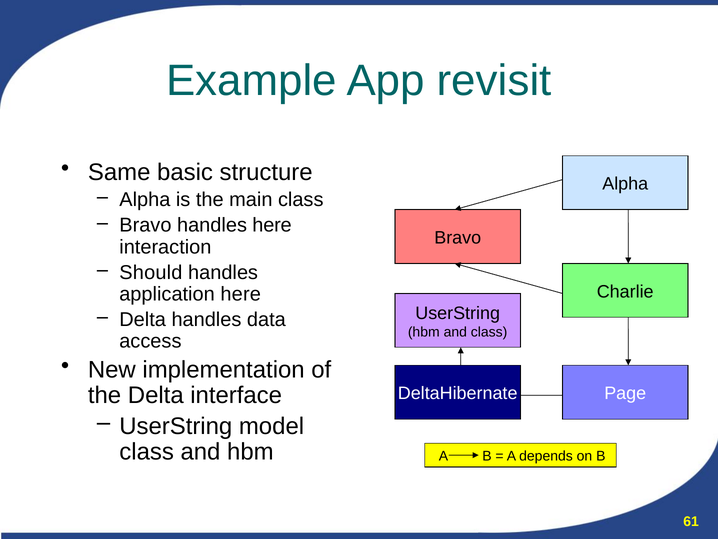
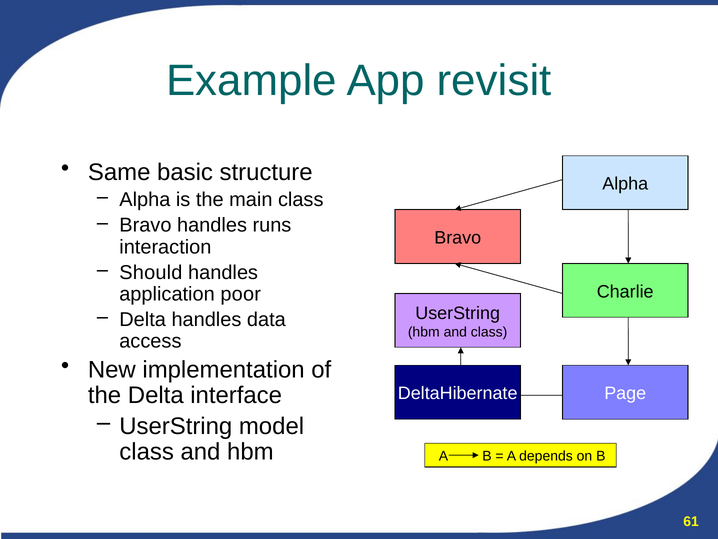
handles here: here -> runs (272, 225)
application here: here -> poor (241, 294)
